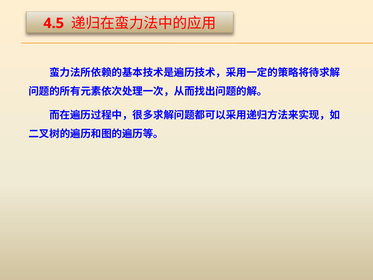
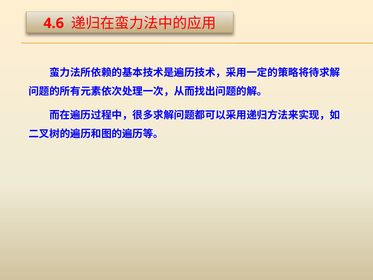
4.5: 4.5 -> 4.6 (54, 23)
